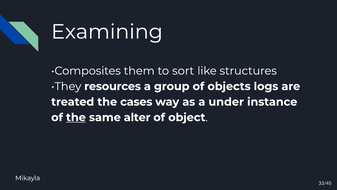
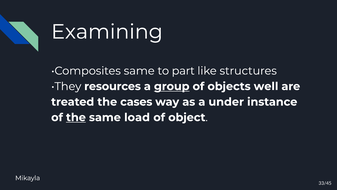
Composites them: them -> same (139, 71)
sort: sort -> part (183, 71)
group underline: none -> present (172, 86)
logs: logs -> well (266, 86)
alter: alter -> load (137, 117)
